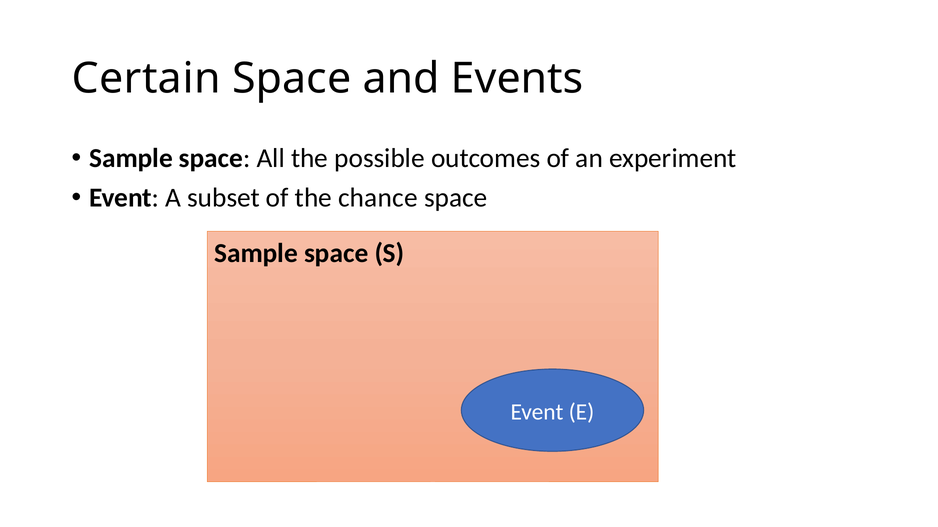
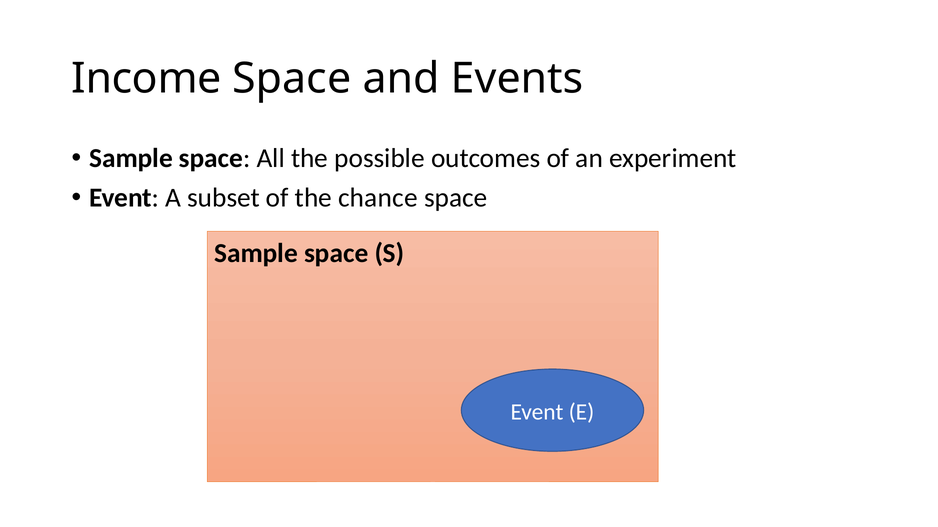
Certain: Certain -> Income (147, 79)
